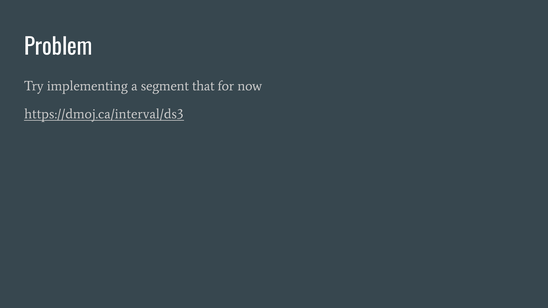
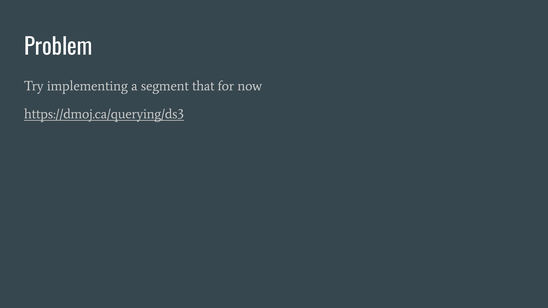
https://dmoj.ca/interval/ds3: https://dmoj.ca/interval/ds3 -> https://dmoj.ca/querying/ds3 (104, 114)
